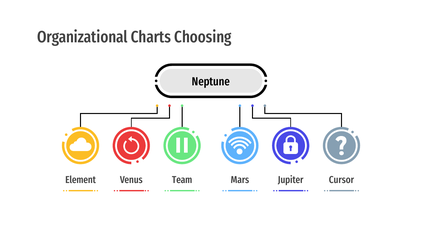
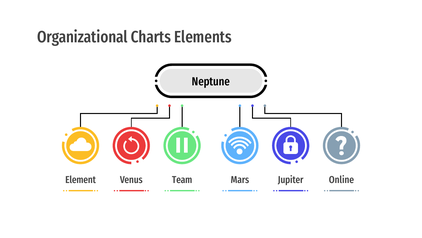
Choosing: Choosing -> Elements (203, 37)
Cursor: Cursor -> Online (341, 179)
